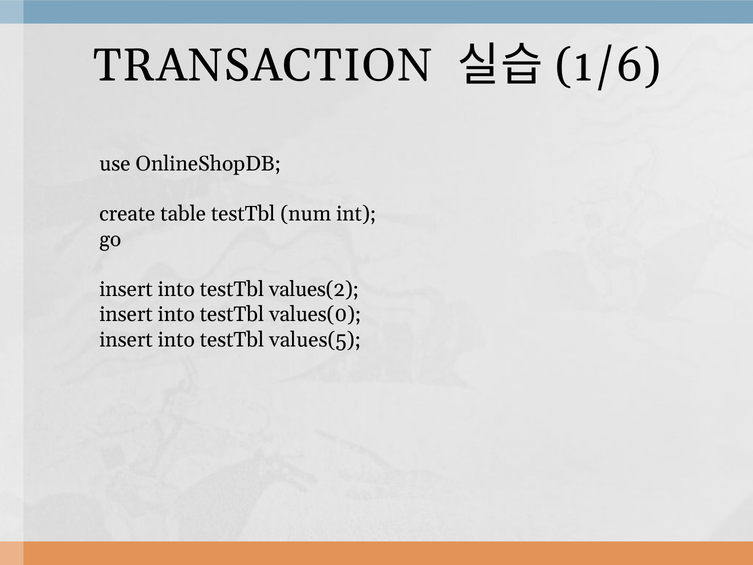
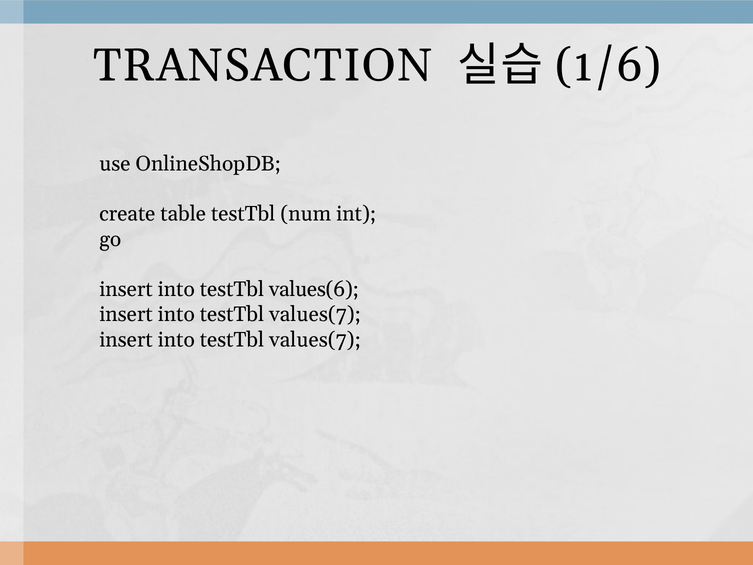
values(2: values(2 -> values(6 (314, 289)
values(0: values(0 -> values(7 (315, 314)
values(5: values(5 -> values(7 (315, 339)
